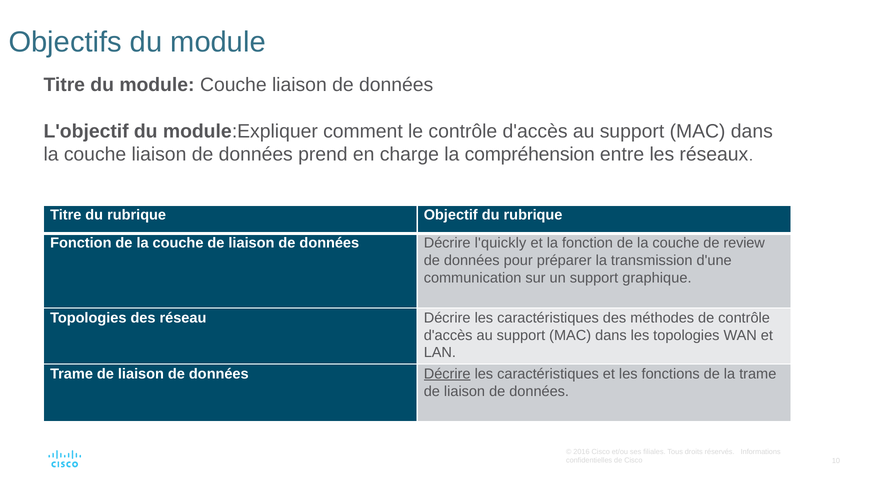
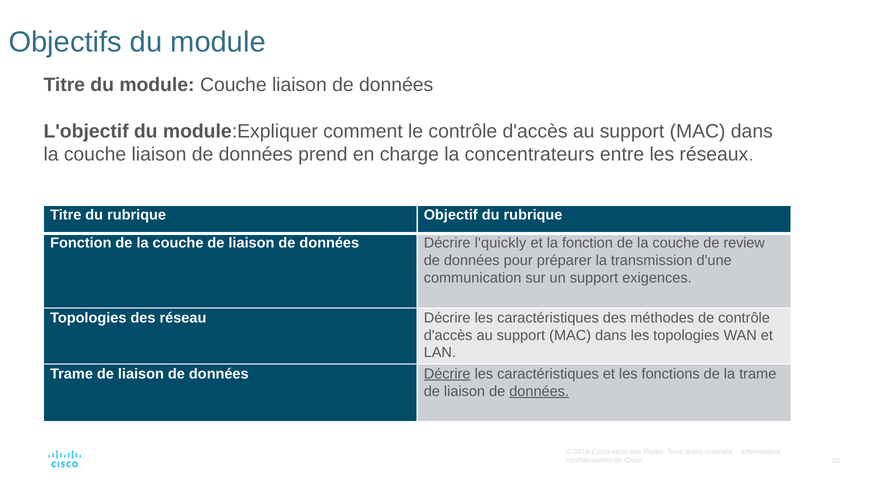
compréhension: compréhension -> concentrateurs (530, 154)
graphique: graphique -> exigences (657, 278)
données underline: none -> present (539, 391)
